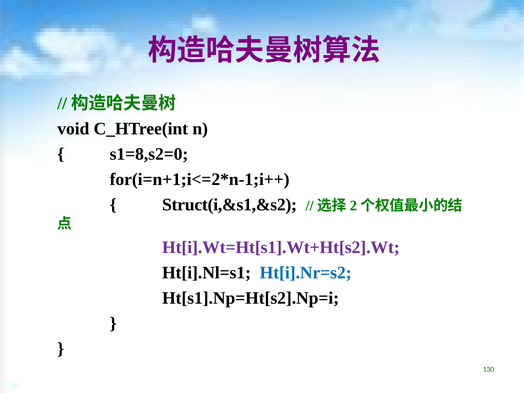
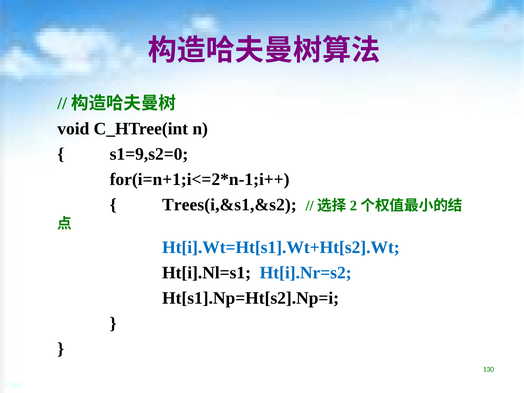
s1=8,s2=0: s1=8,s2=0 -> s1=9,s2=0 (149, 154)
Struct(i,&s1,&s2: Struct(i,&s1,&s2 -> Trees(i,&s1,&s2 (229, 205)
Ht[i].Wt=Ht[s1].Wt+Ht[s2].Wt colour: purple -> blue (281, 248)
